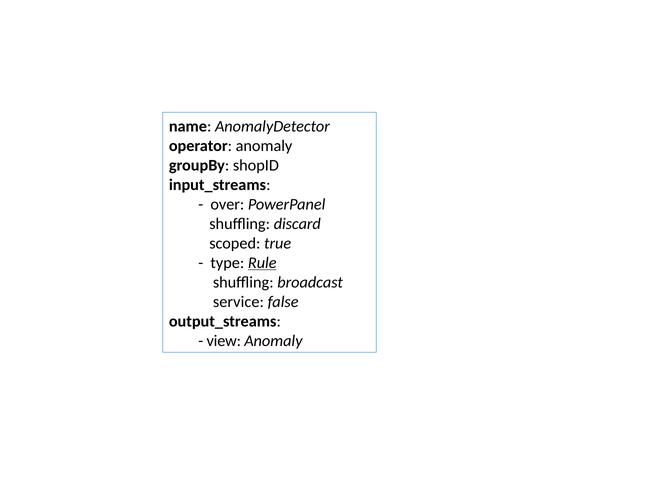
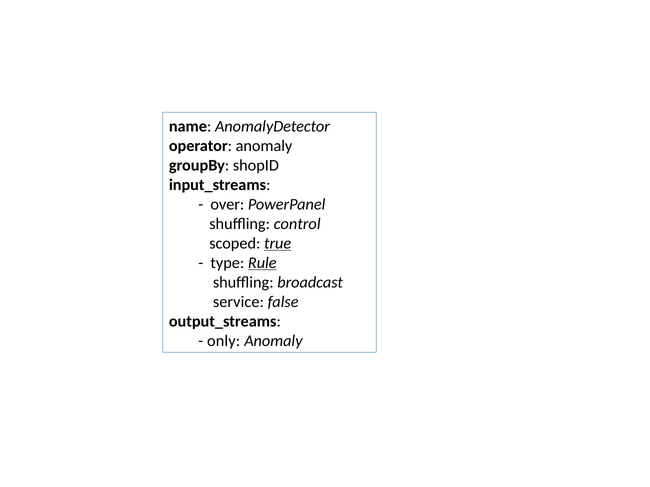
discard: discard -> control (297, 224)
true underline: none -> present (278, 244)
view: view -> only (224, 341)
